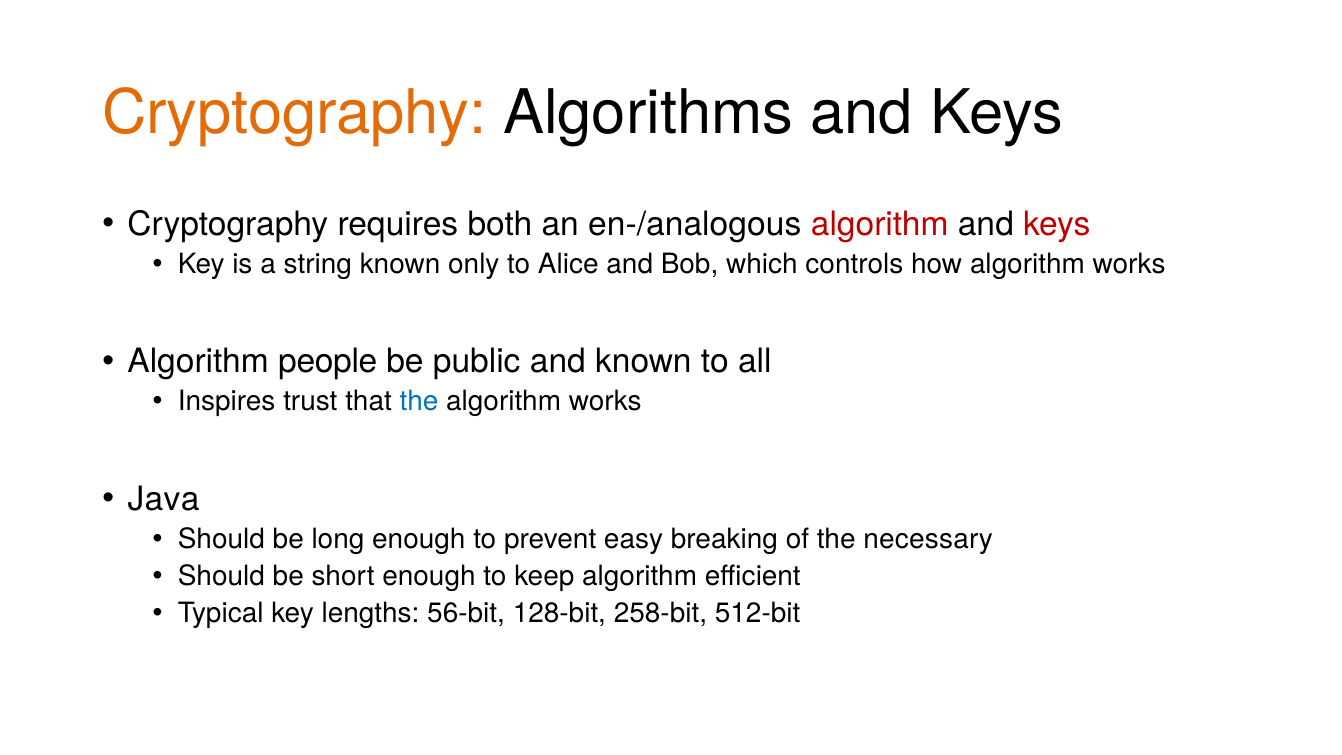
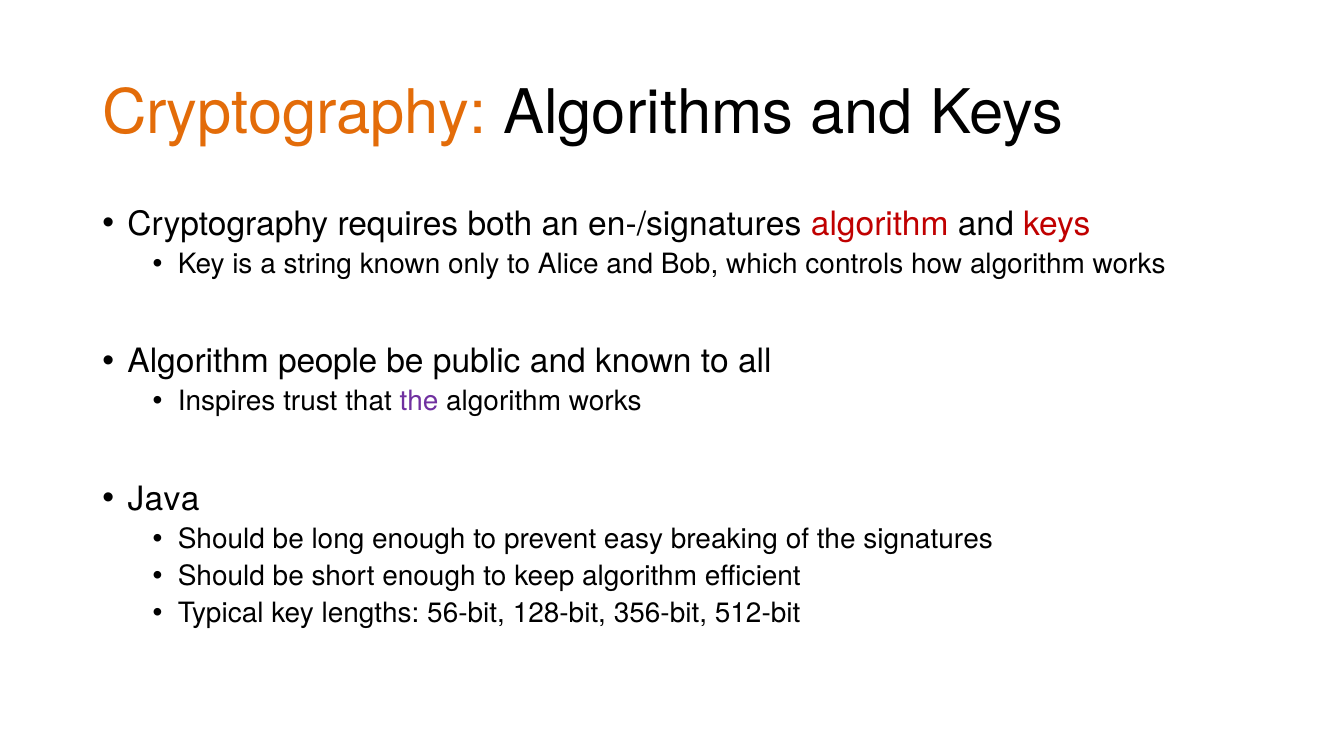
en-/analogous: en-/analogous -> en-/signatures (695, 224)
the colour: blue -> purple (419, 402)
necessary: necessary -> signatures (928, 539)
258-bit: 258-bit -> 356-bit (660, 614)
